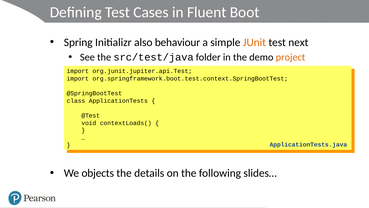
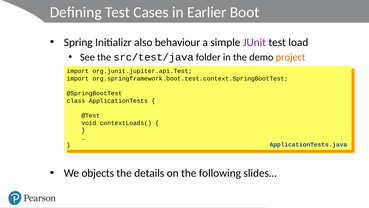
Fluent: Fluent -> Earlier (207, 12)
JUnit colour: orange -> purple (254, 42)
next: next -> load (298, 42)
